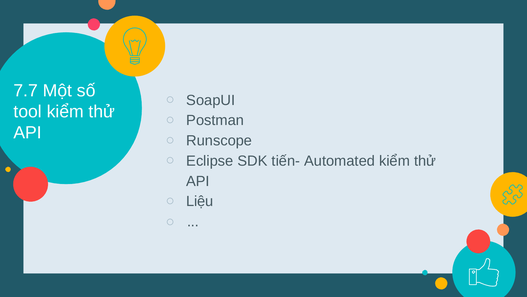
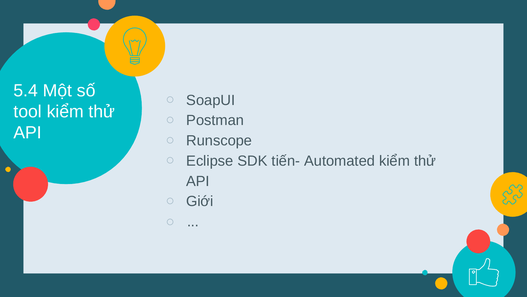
7.7: 7.7 -> 5.4 (26, 90)
Liệu: Liệu -> Giới (200, 201)
